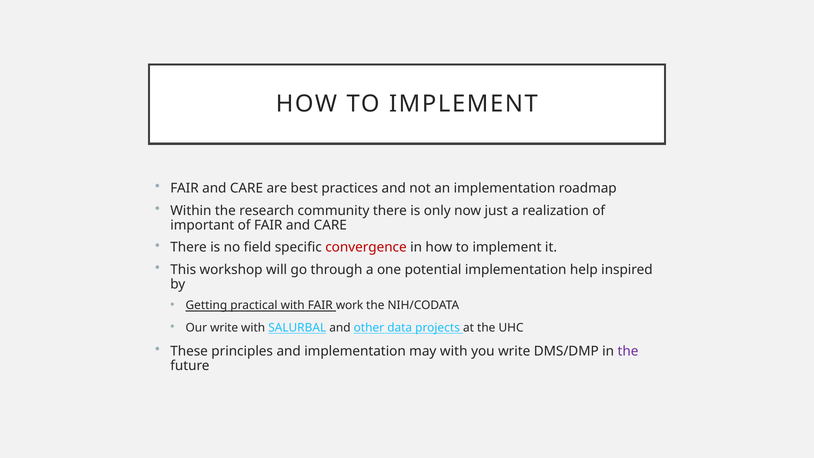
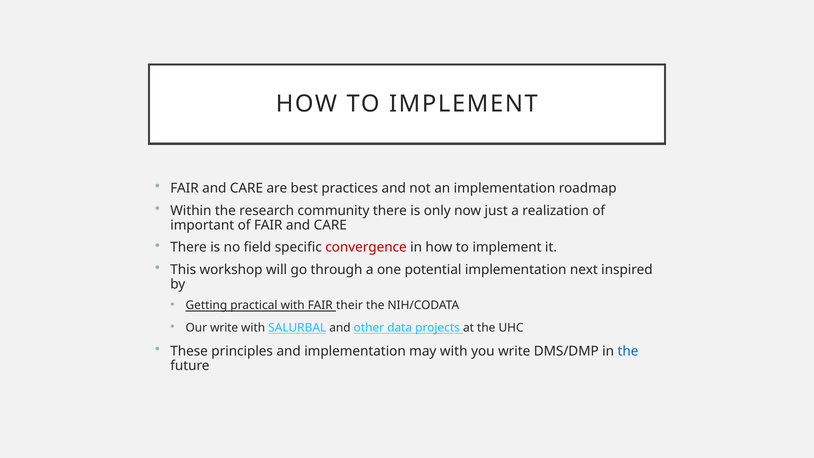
help: help -> next (584, 270)
work: work -> their (349, 305)
the colour: purple -> blue (628, 351)
